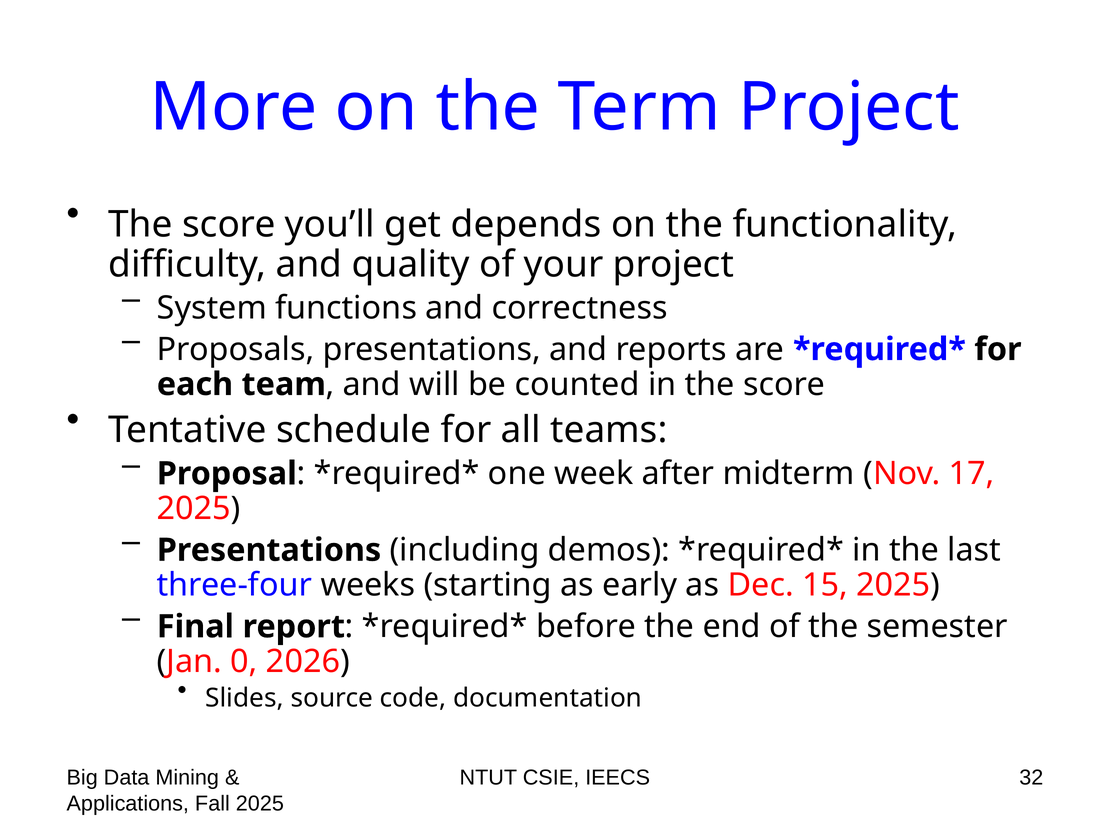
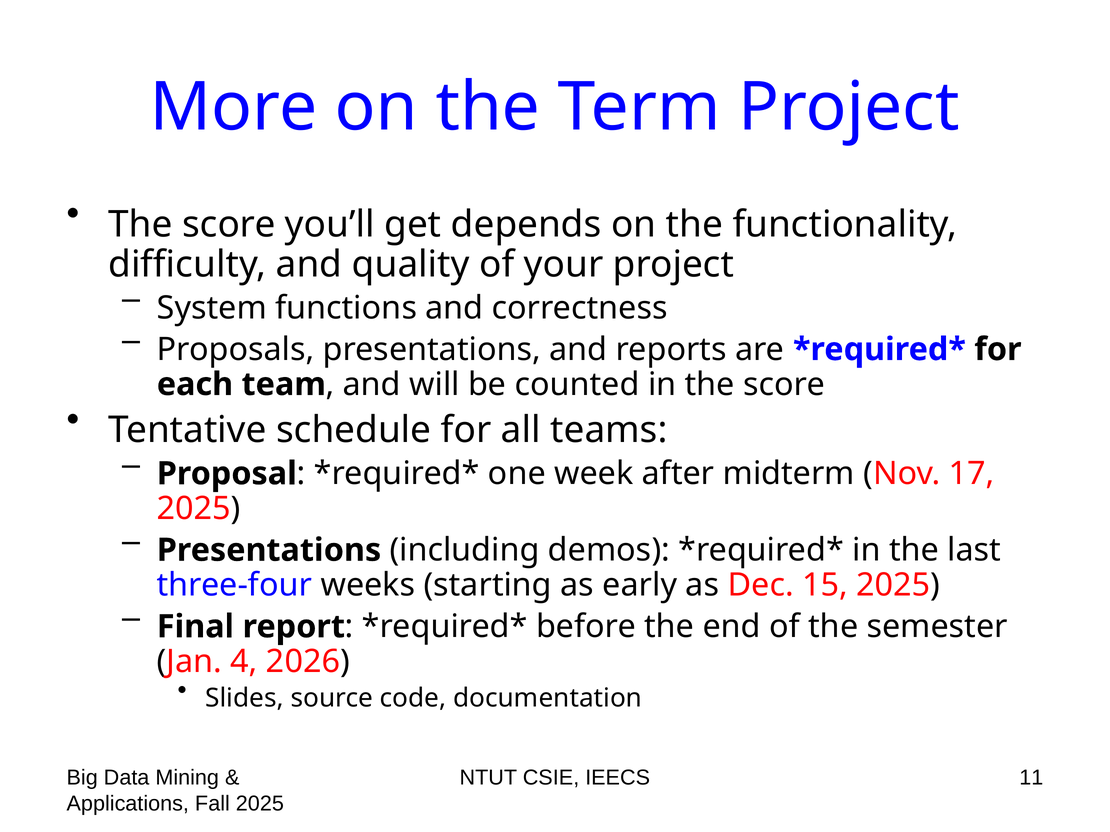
0: 0 -> 4 (244, 662)
32: 32 -> 11 (1031, 778)
